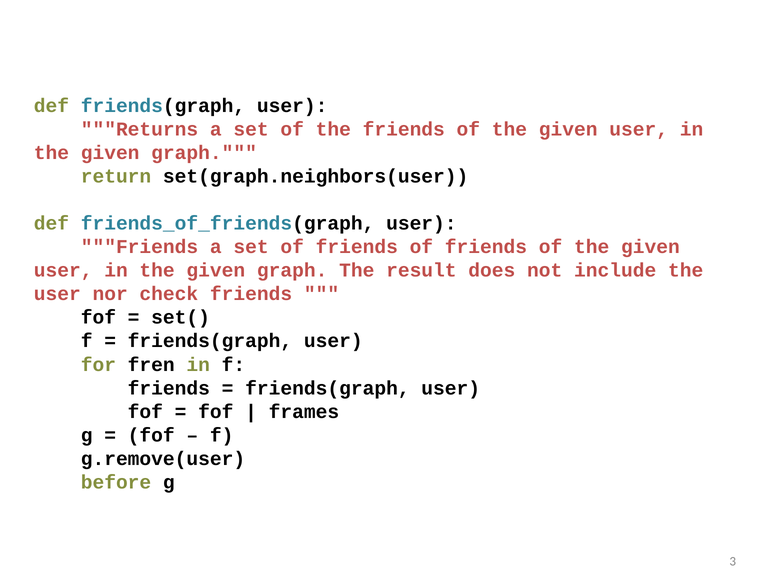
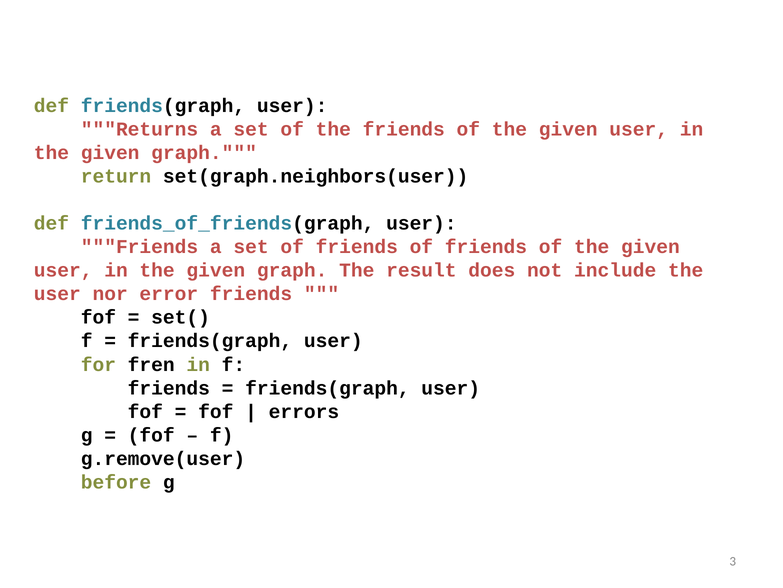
check: check -> error (169, 294)
frames: frames -> errors (304, 411)
